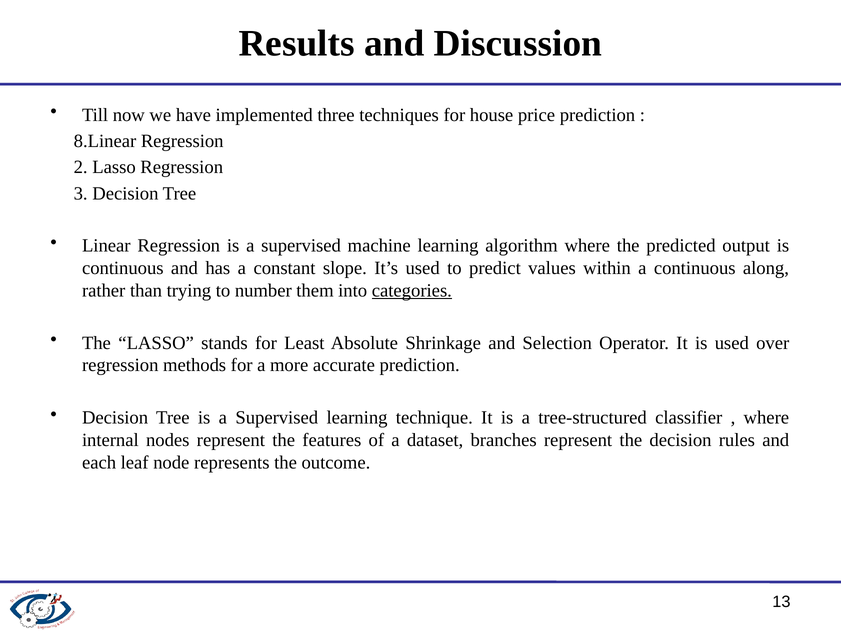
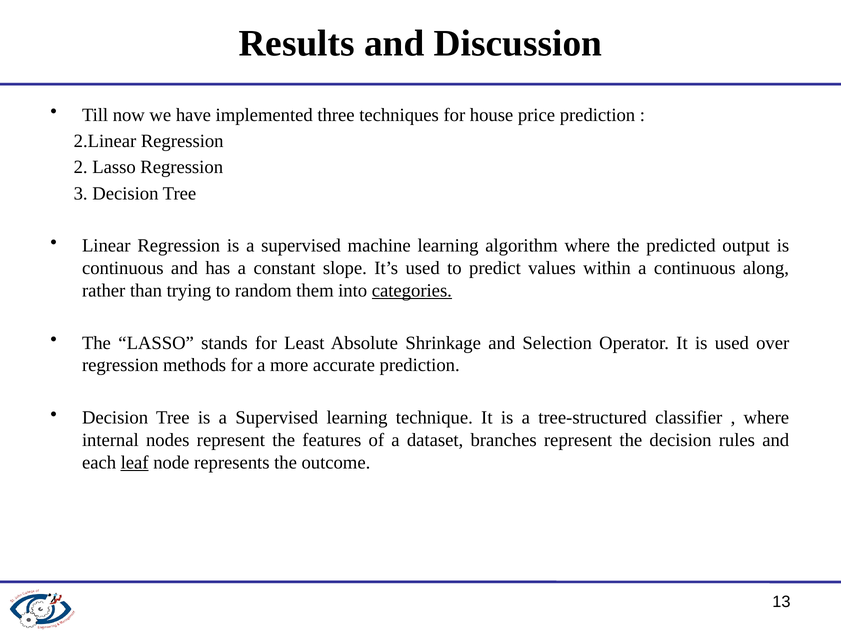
8.Linear: 8.Linear -> 2.Linear (105, 141)
number: number -> random (263, 290)
leaf underline: none -> present (135, 462)
